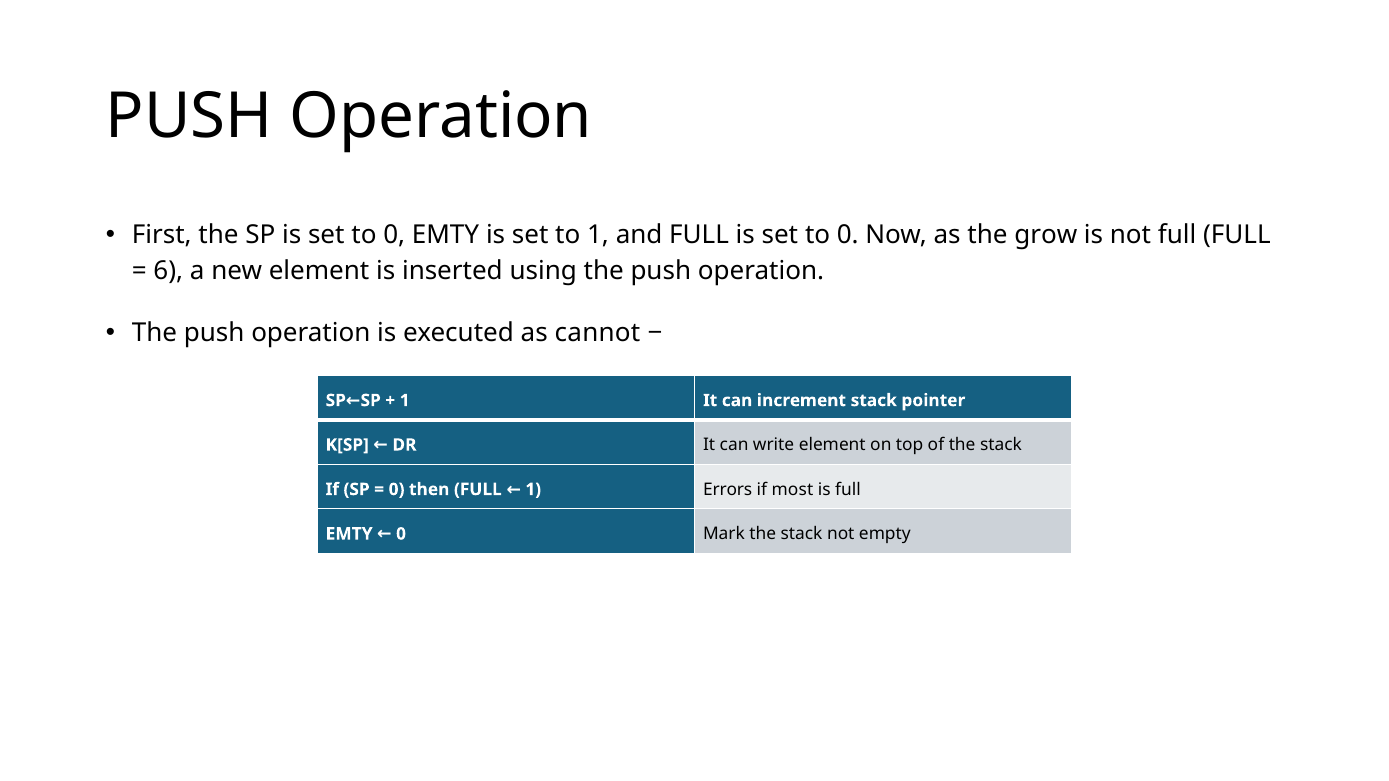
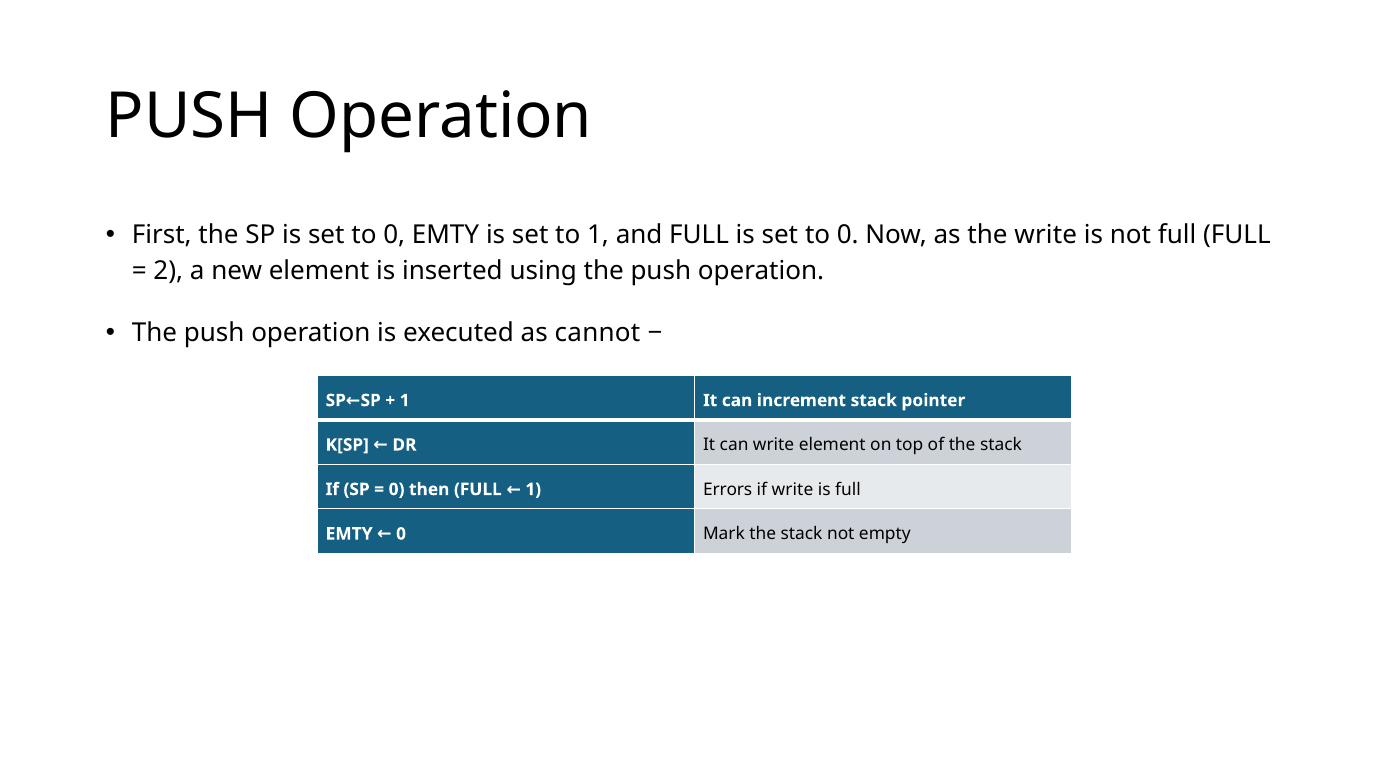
the grow: grow -> write (1046, 235)
6: 6 -> 2 (168, 271)
if most: most -> write (792, 490)
